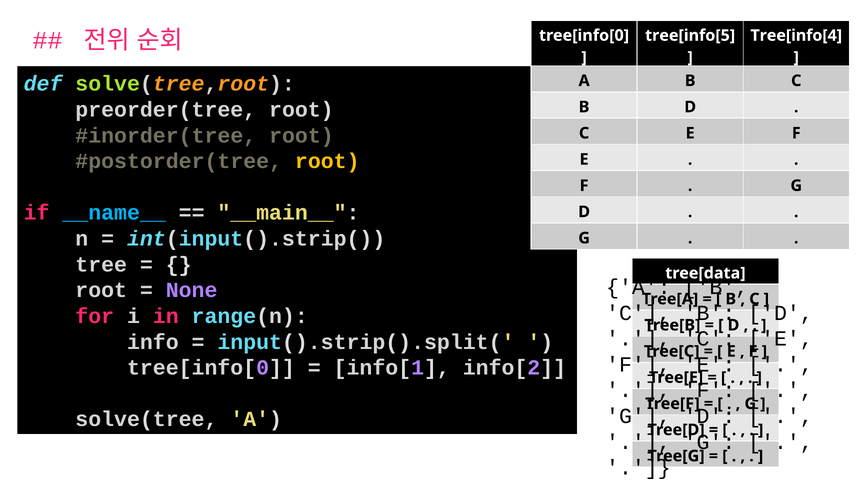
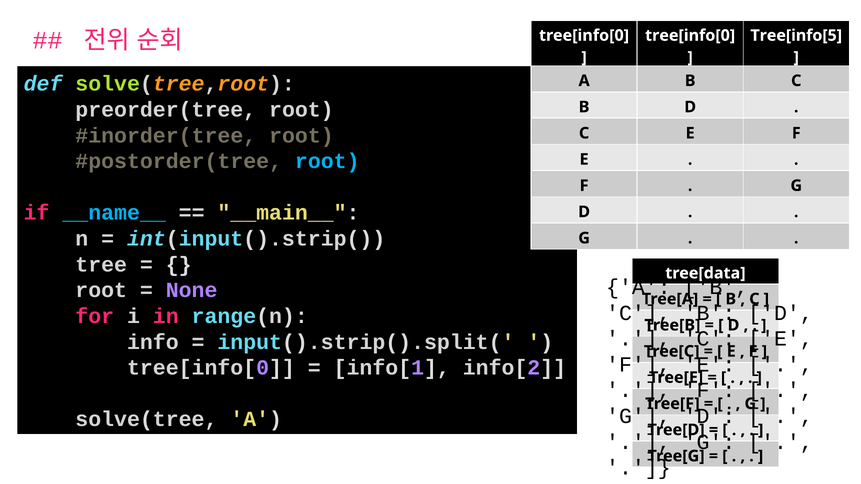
tree[info[5: tree[info[5 -> tree[info[0 (690, 35)
Tree[info[4: Tree[info[4 -> Tree[info[5 (796, 35)
root colour: yellow -> light blue (327, 161)
